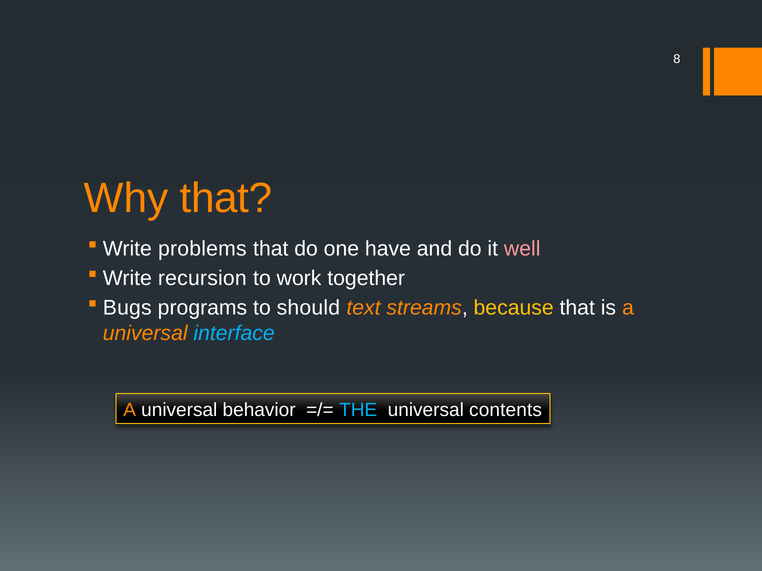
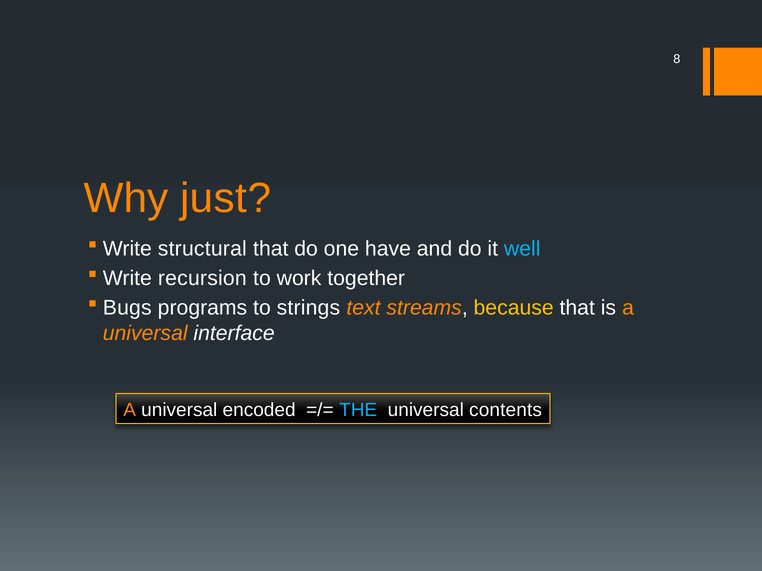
Why that: that -> just (226, 199)
problems: problems -> structural (202, 249)
well colour: pink -> light blue (522, 249)
should: should -> strings (308, 308)
interface colour: light blue -> white (234, 334)
behavior: behavior -> encoded (259, 410)
